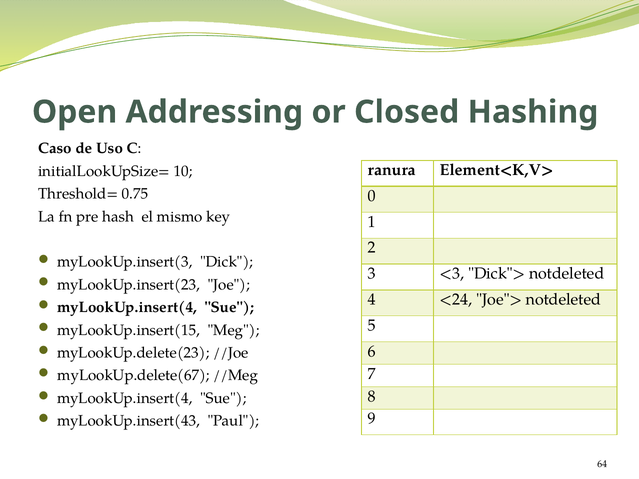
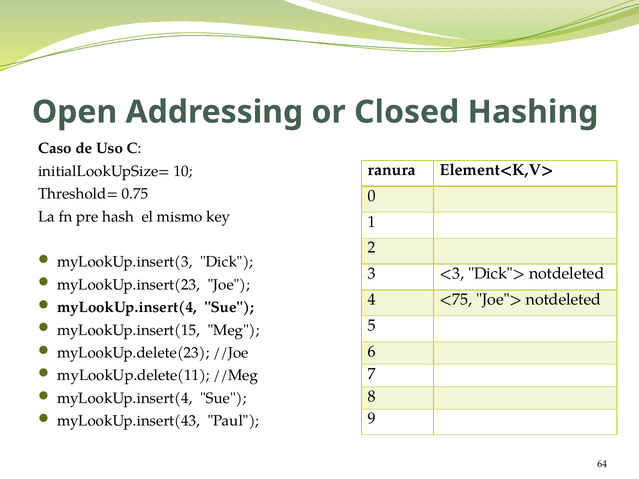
<24: <24 -> <75 (456, 300)
myLookUp.delete(67: myLookUp.delete(67 -> myLookUp.delete(11 (134, 376)
